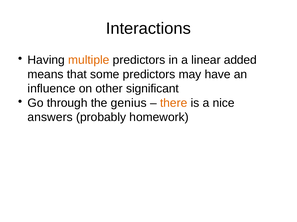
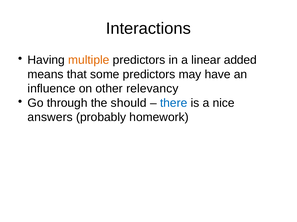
significant: significant -> relevancy (152, 89)
genius: genius -> should (129, 103)
there colour: orange -> blue (174, 103)
